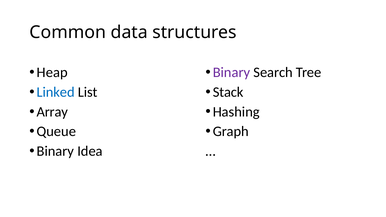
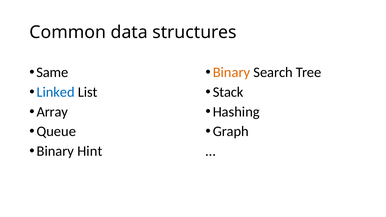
Heap: Heap -> Same (52, 72)
Binary colour: purple -> orange (231, 72)
Idea: Idea -> Hint (90, 151)
